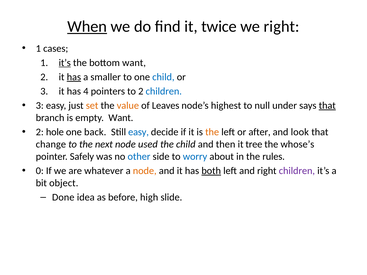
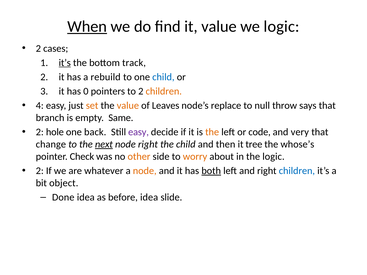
it twice: twice -> value (219, 27)
we right: right -> logic (282, 27)
1: 1 -> 2 (38, 48)
bottom want: want -> track (134, 63)
has underline: present -> none (74, 77)
smaller: smaller -> rebuild (106, 77)
4: 4 -> 0 (86, 91)
children colour: blue -> orange (164, 91)
3: 3 -> 4 (40, 106)
highest: highest -> replace (226, 106)
under: under -> throw (285, 106)
that underline: present -> none (327, 106)
empty Want: Want -> Same (121, 118)
easy colour: blue -> purple (139, 132)
after: after -> code (260, 132)
look: look -> very (300, 132)
next underline: none -> present (104, 144)
node used: used -> right (148, 144)
Safely: Safely -> Check (82, 157)
other colour: blue -> orange (139, 157)
worry colour: blue -> orange (195, 157)
the rules: rules -> logic (273, 157)
0: 0 -> 2 (40, 171)
children colour: purple -> blue (297, 171)
before high: high -> idea (149, 197)
